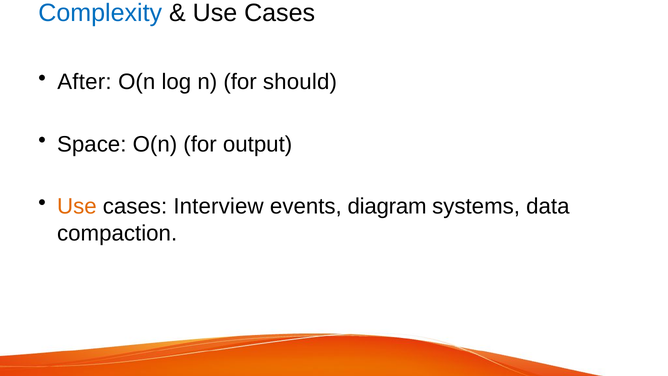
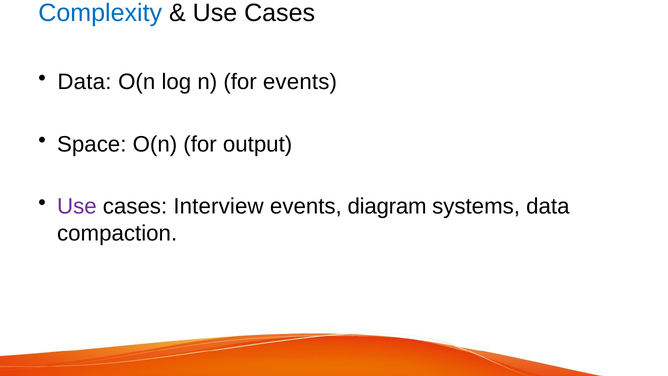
After: After -> Data (84, 82)
for should: should -> events (300, 82)
Use colour: orange -> purple (77, 206)
